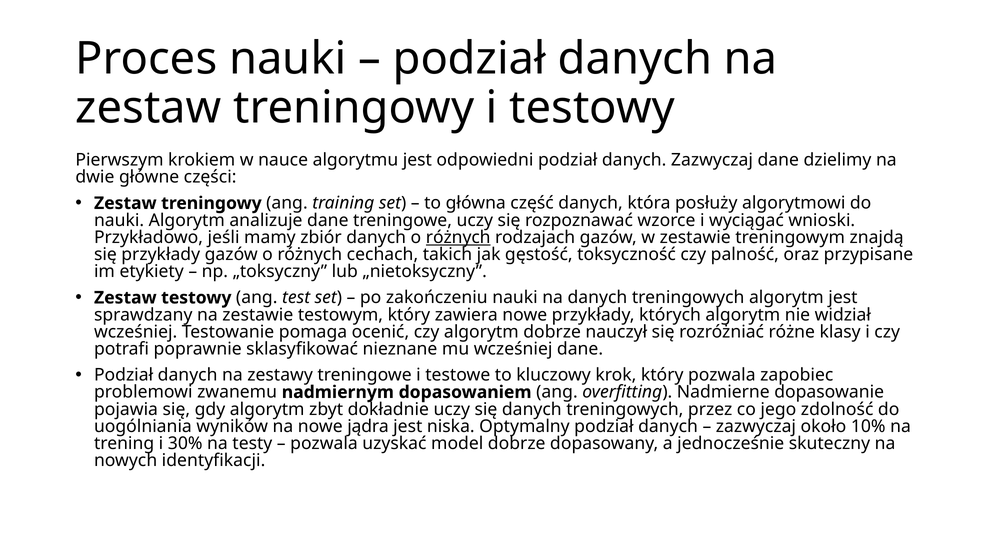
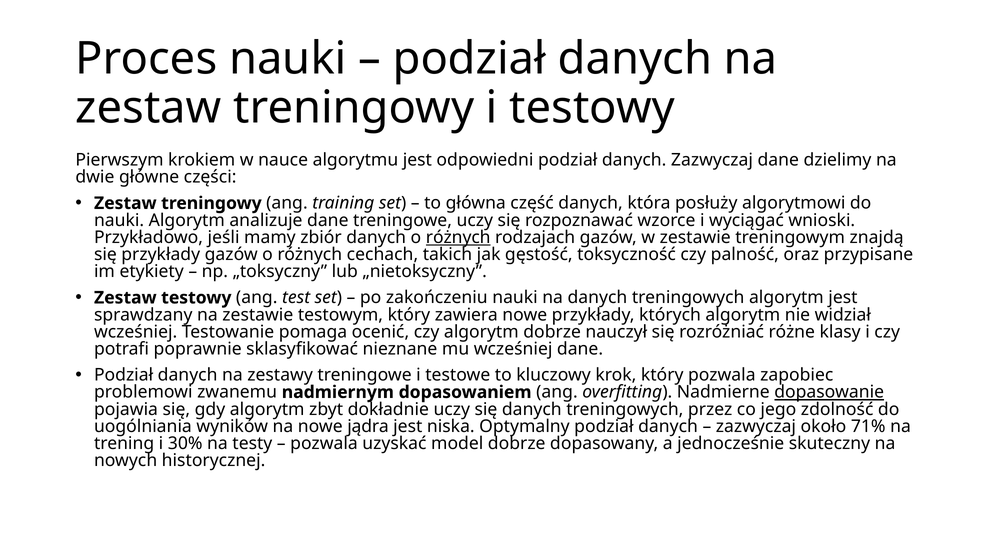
dopasowanie underline: none -> present (829, 392)
10%: 10% -> 71% (868, 426)
identyfikacji: identyfikacji -> historycznej (214, 460)
